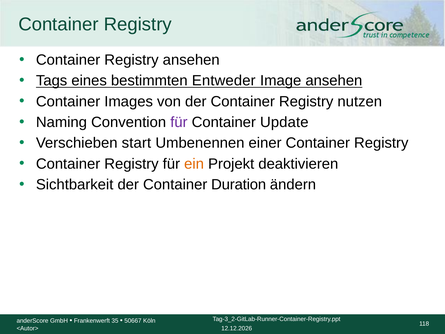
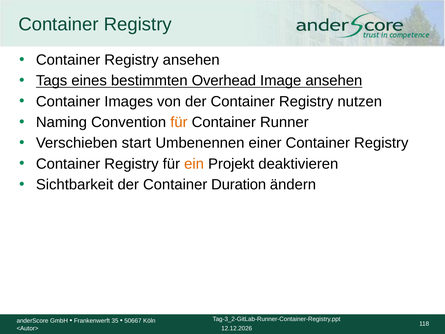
Entweder: Entweder -> Overhead (224, 81)
für colour: purple -> orange (179, 122)
Update: Update -> Runner (284, 122)
